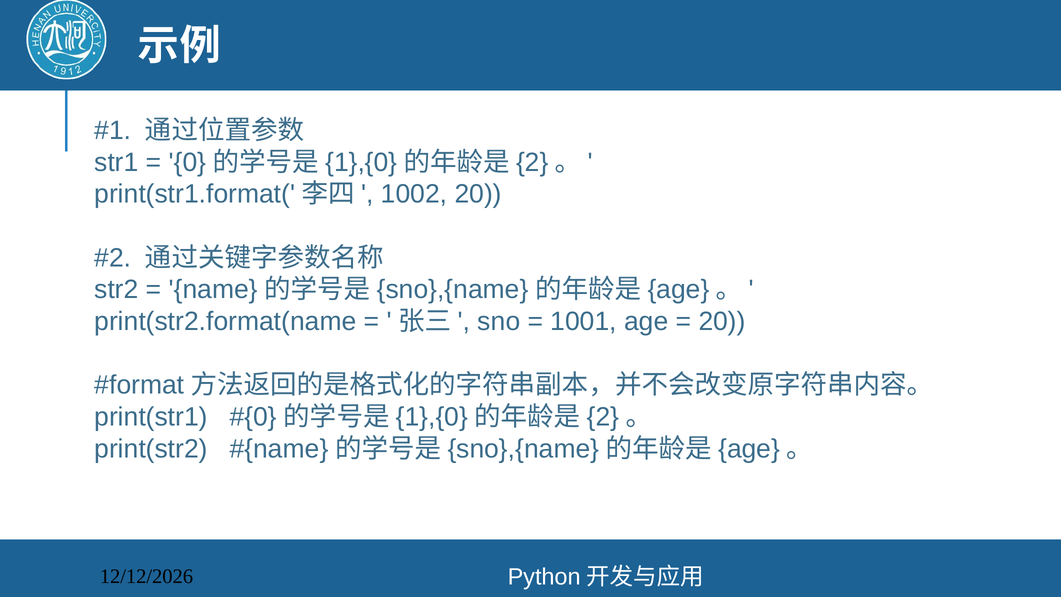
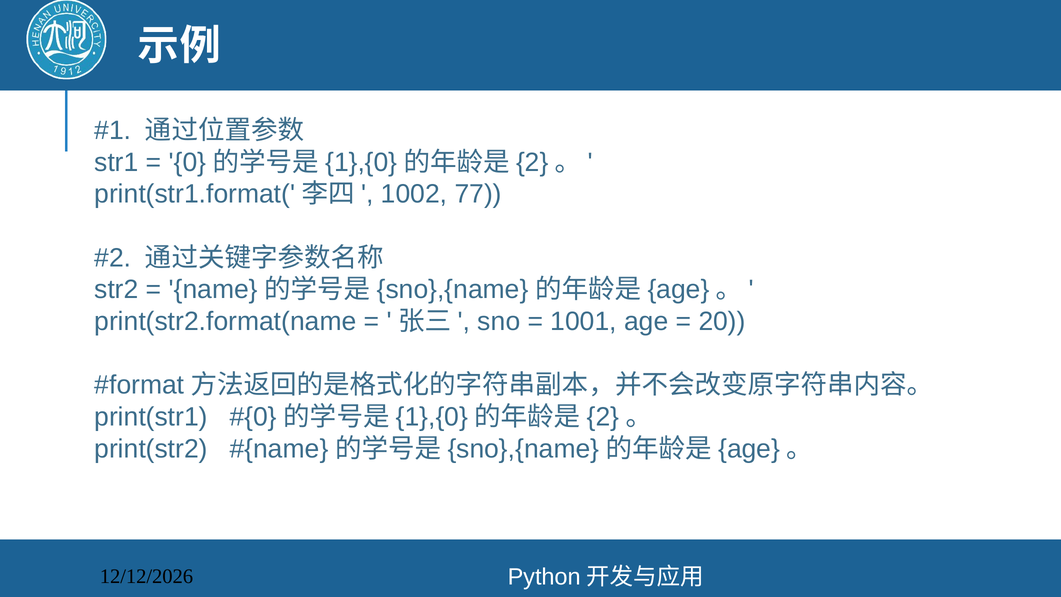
1002 20: 20 -> 77 (478, 194)
